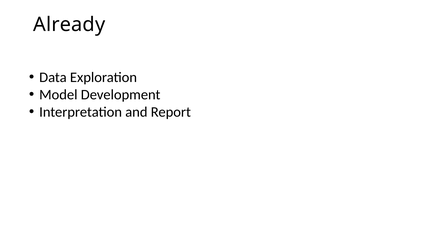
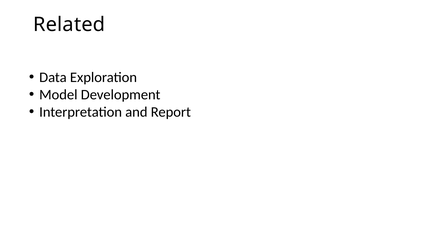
Already: Already -> Related (69, 25)
